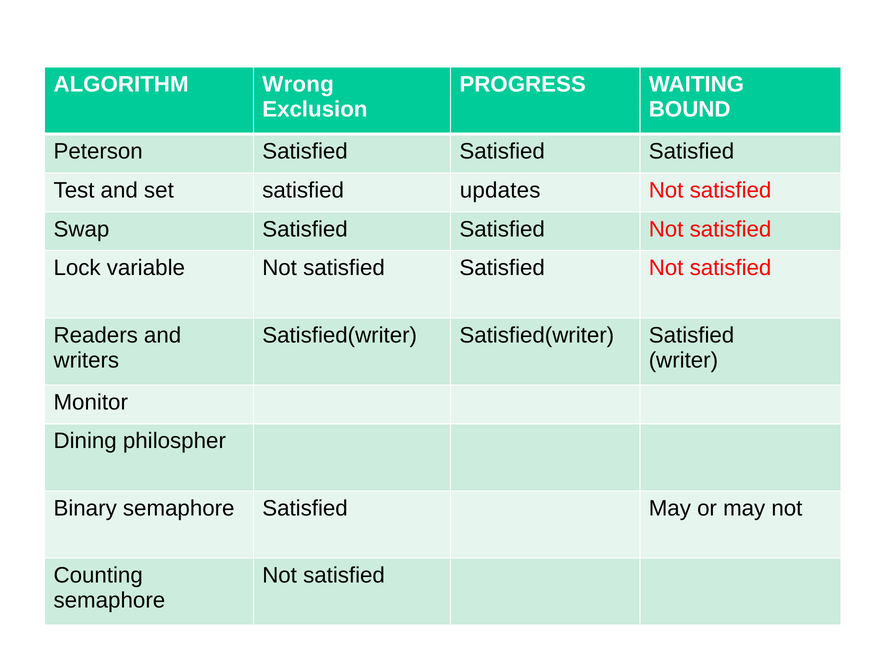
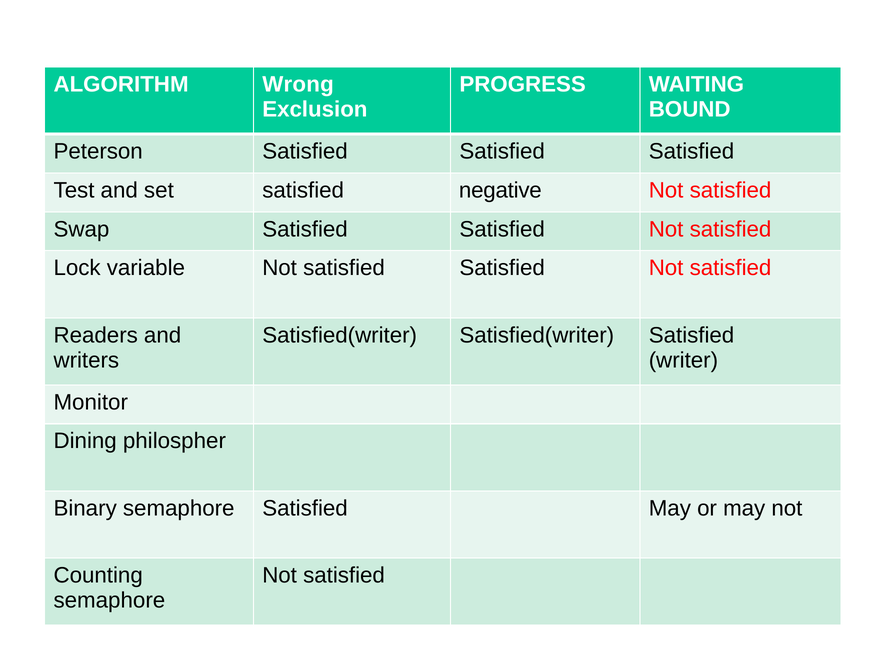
updates: updates -> negative (500, 190)
